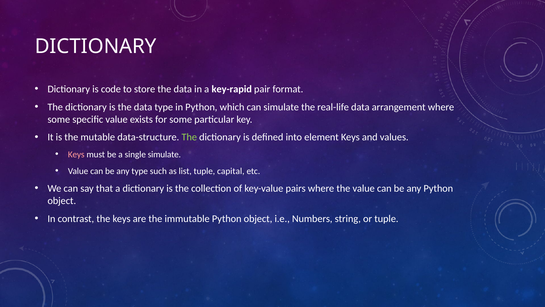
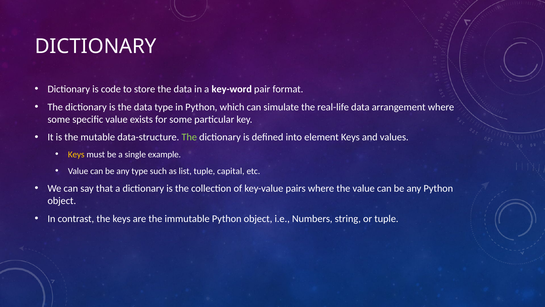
key-rapid: key-rapid -> key-word (232, 89)
Keys colour: pink -> yellow (76, 154)
single simulate: simulate -> example (164, 154)
